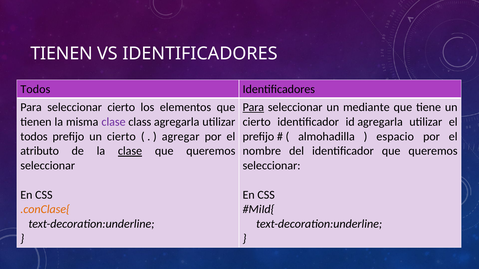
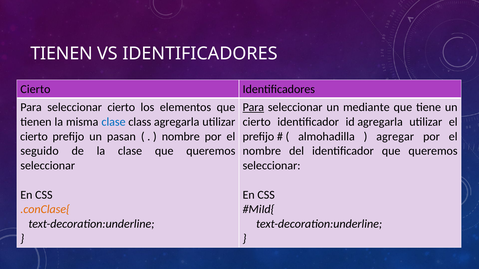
Todos: Todos -> Cierto (35, 89)
clase colour: purple -> blue (114, 122)
todos: todos -> cierto (34, 137)
prefijo un cierto: cierto -> pasan (121, 137)
agregar: agregar -> nombre (181, 137)
espacio: espacio -> agregar (395, 137)
atributo: atributo -> seguido (40, 151)
clase underline: present -> none (130, 151)
